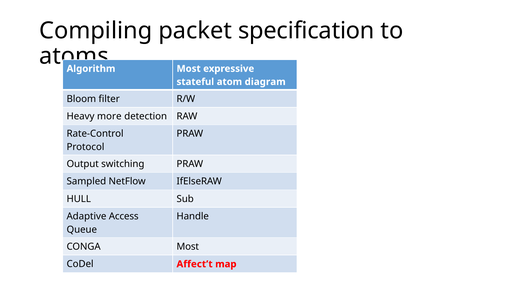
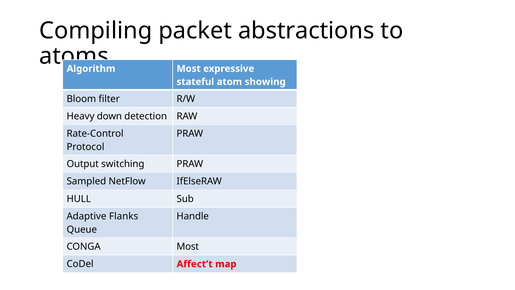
specification: specification -> abstractions (306, 31)
diagram: diagram -> showing (265, 82)
more: more -> down (109, 116)
Access: Access -> Flanks (124, 216)
